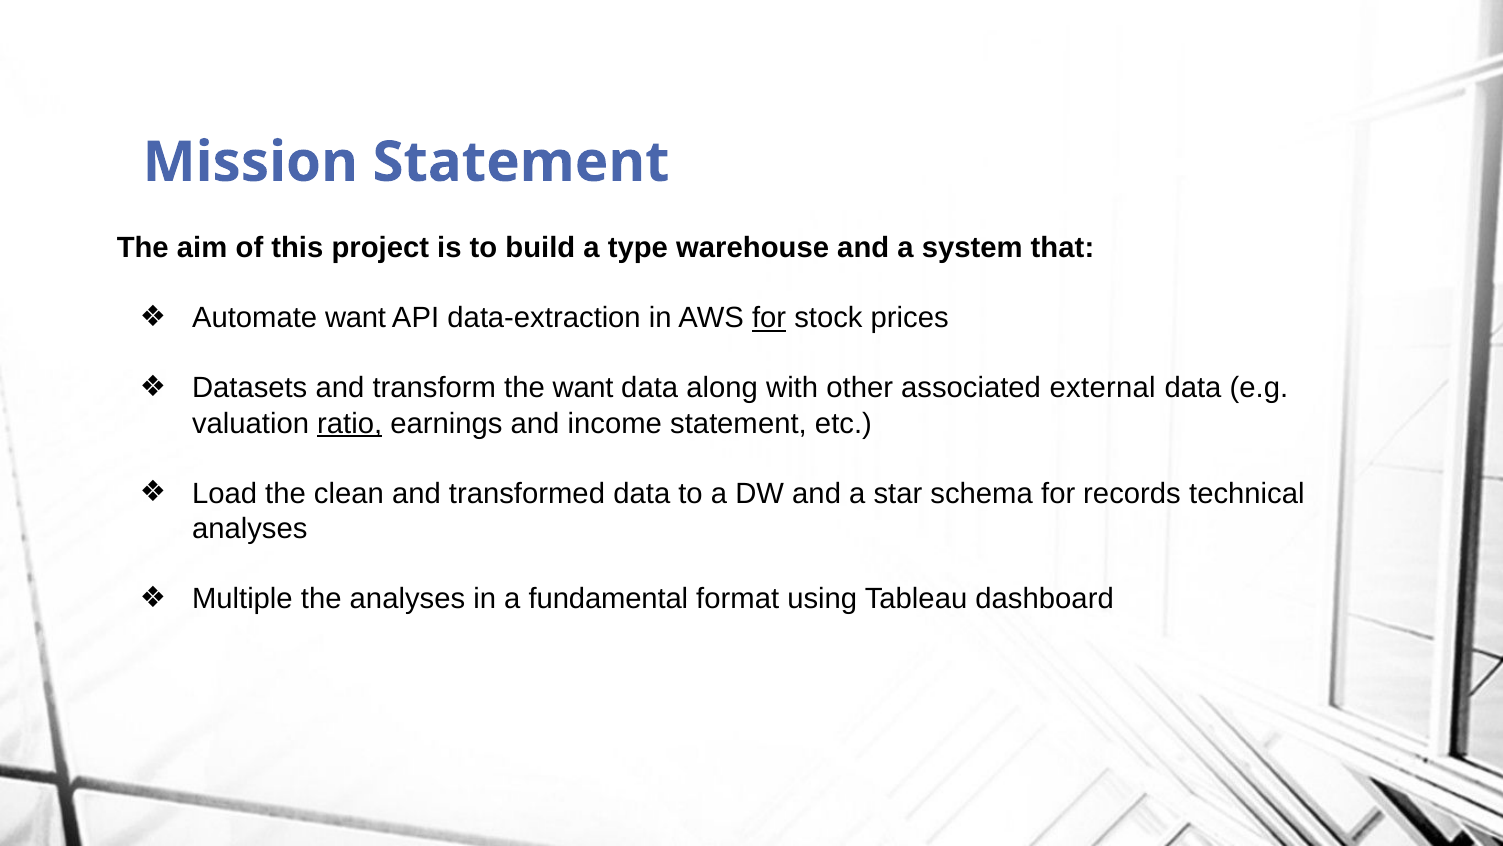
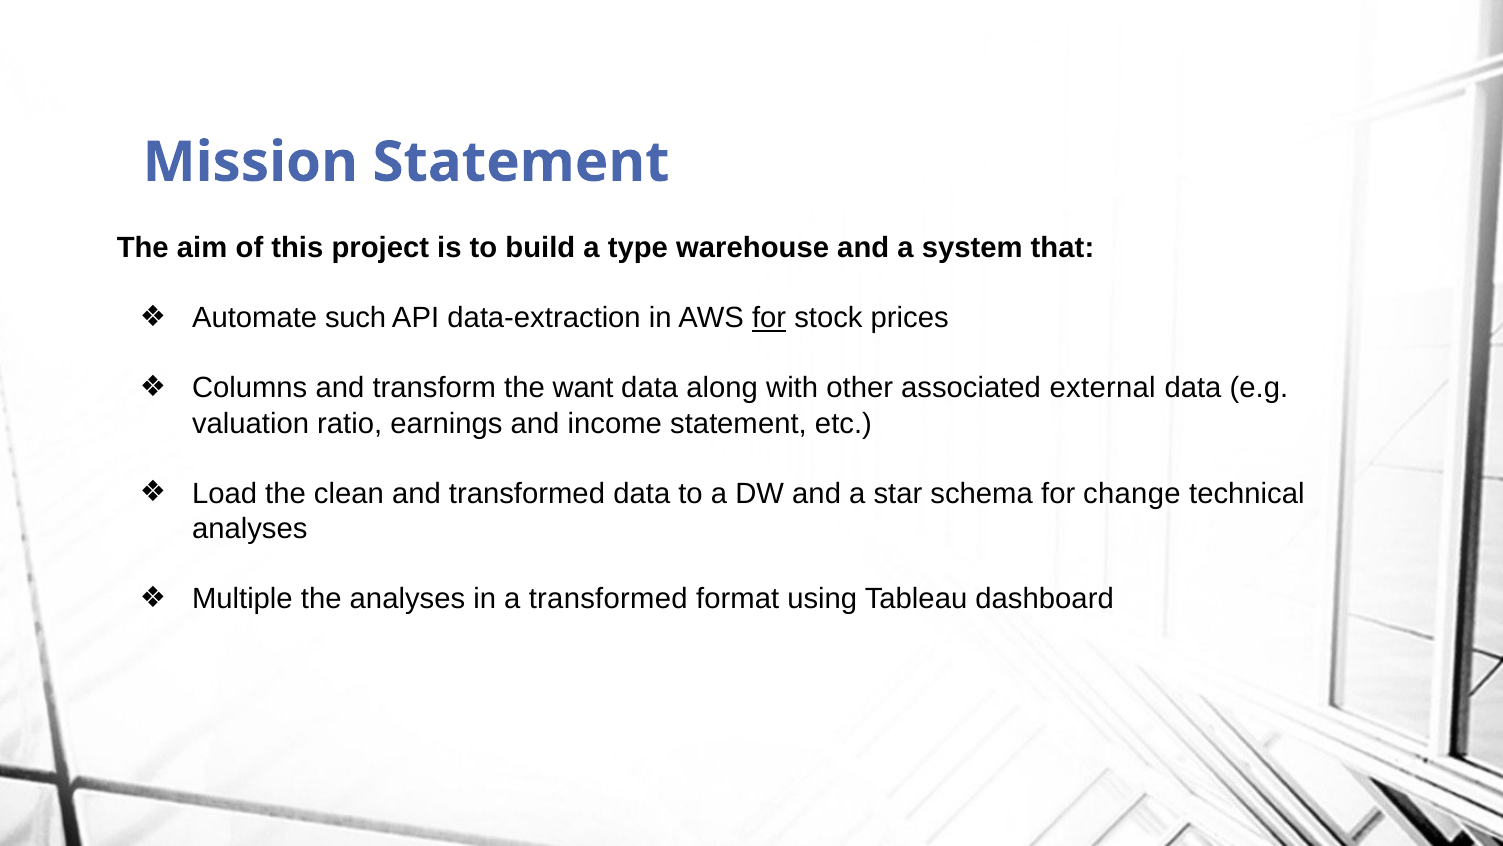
Automate want: want -> such (356, 318)
Datasets: Datasets -> Columns (250, 388)
ratio underline: present -> none (350, 423)
records: records -> change (1132, 493)
a fundamental: fundamental -> transformed (608, 599)
